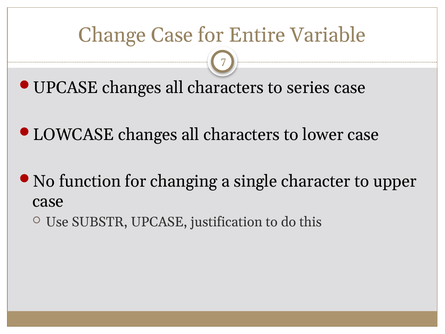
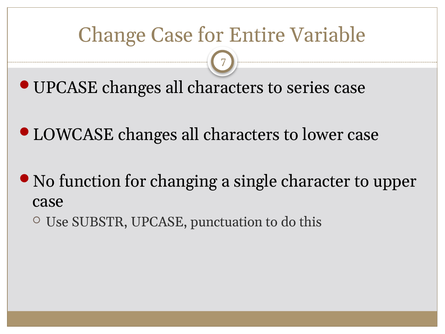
justification: justification -> punctuation (227, 222)
